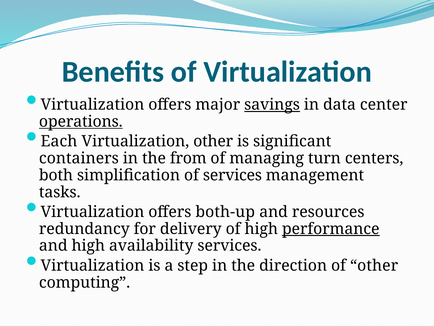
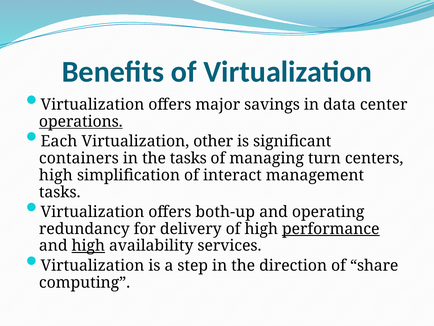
savings underline: present -> none (272, 104)
the from: from -> tasks (188, 158)
both: both -> high (56, 175)
of services: services -> interact (232, 175)
resources: resources -> operating (328, 212)
high underline: none -> present (88, 245)
of other: other -> share (374, 265)
